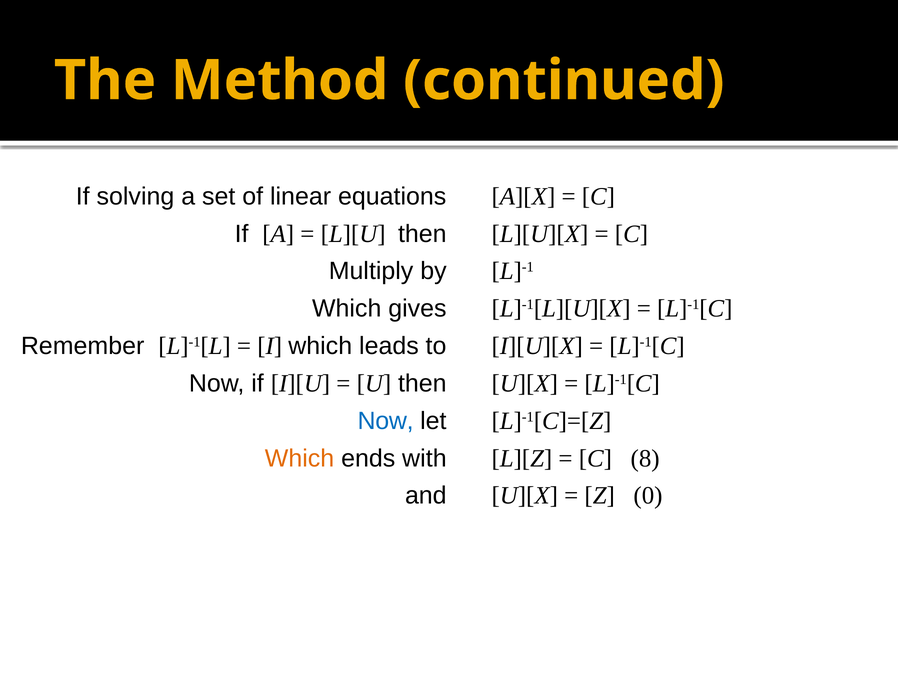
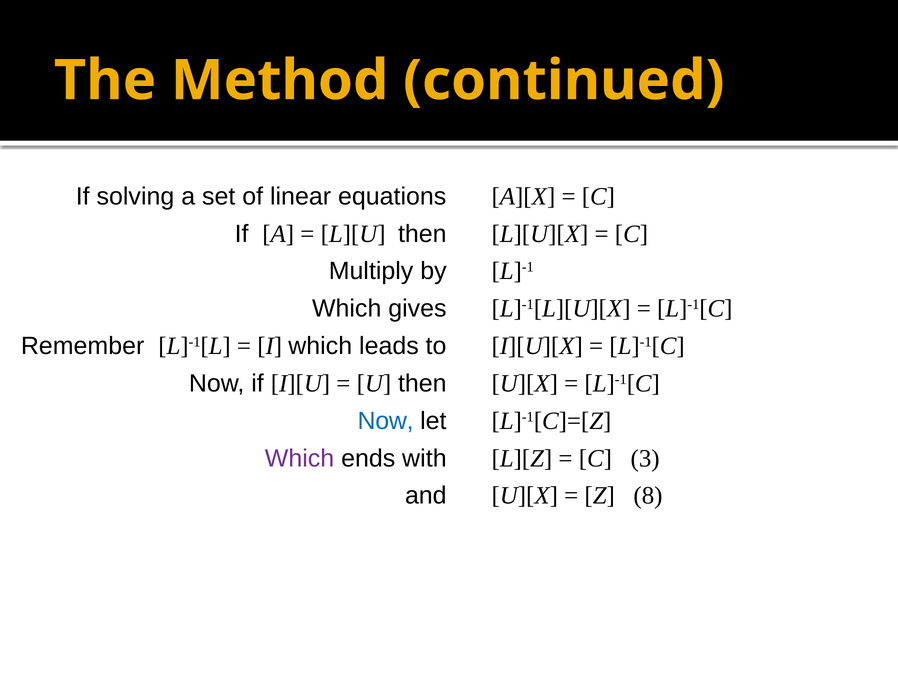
Which colour: orange -> purple (300, 459)
8: 8 -> 3 (645, 459)
0: 0 -> 8 (648, 496)
